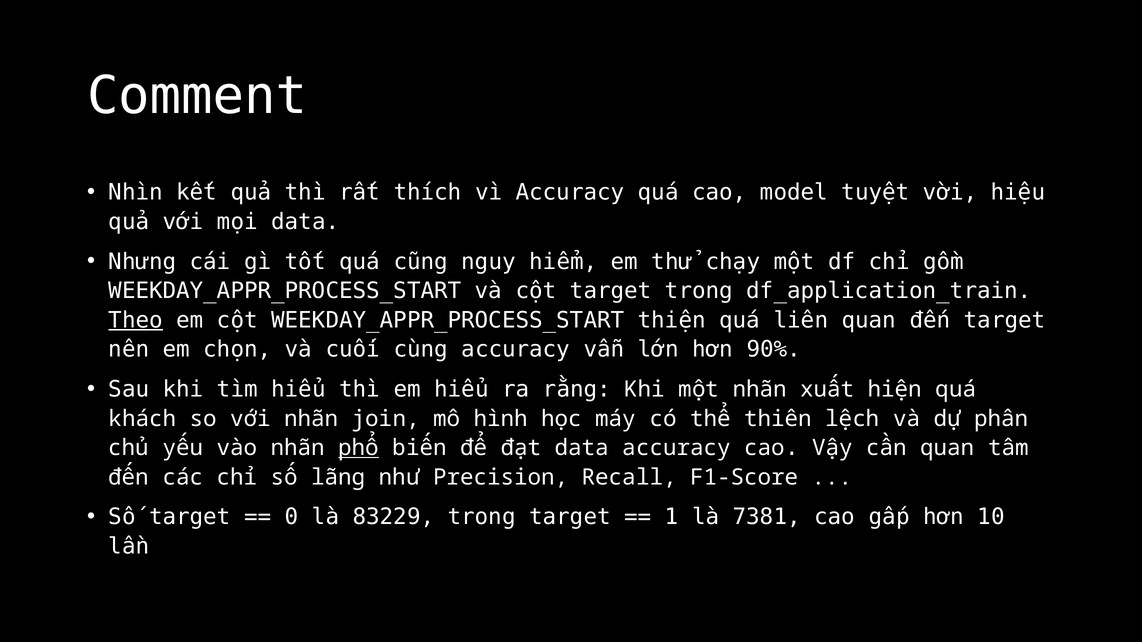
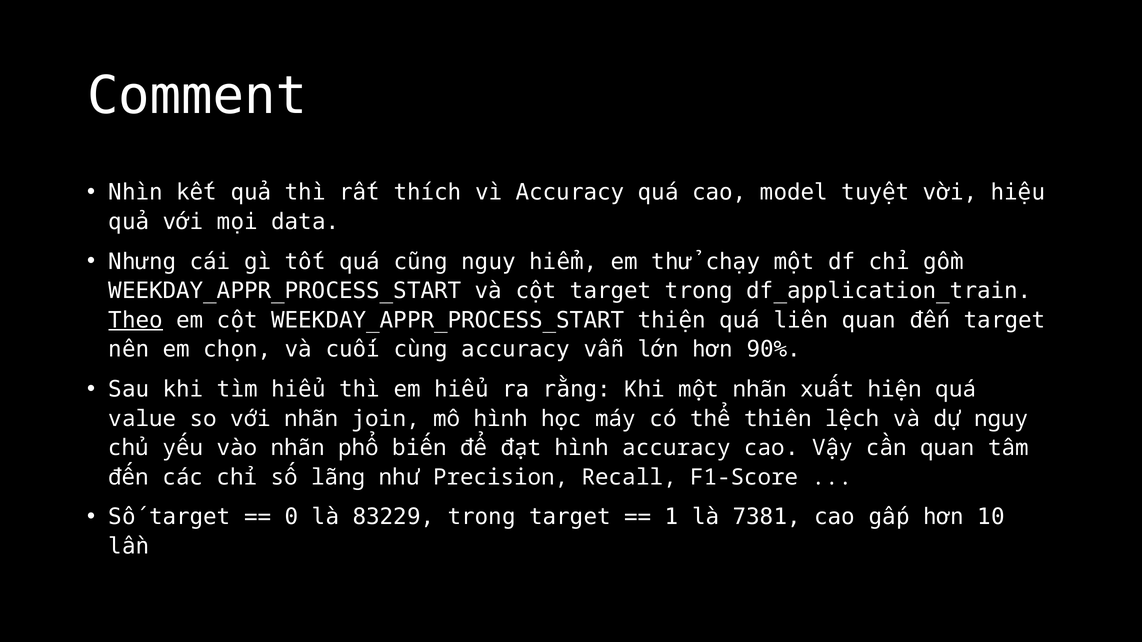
khách: khách -> value (142, 419)
dự phân: phân -> nguy (1001, 419)
phổ underline: present -> none (359, 448)
đạt data: data -> hình (582, 448)
